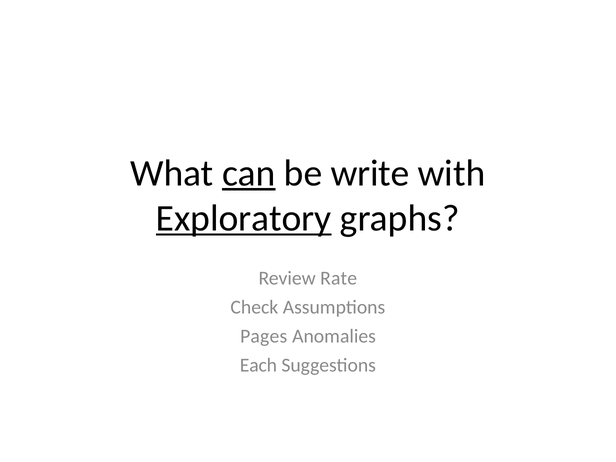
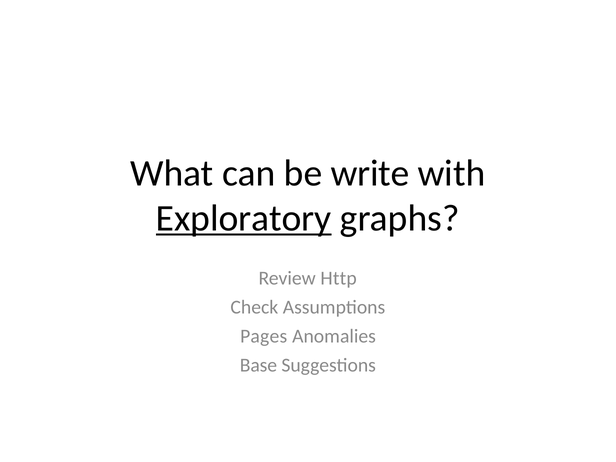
can underline: present -> none (249, 173)
Rate: Rate -> Http (339, 278)
Each: Each -> Base (258, 365)
